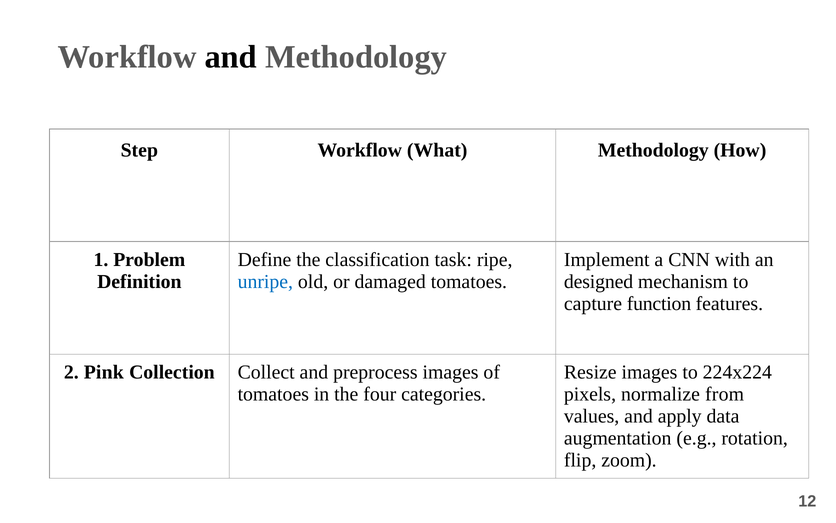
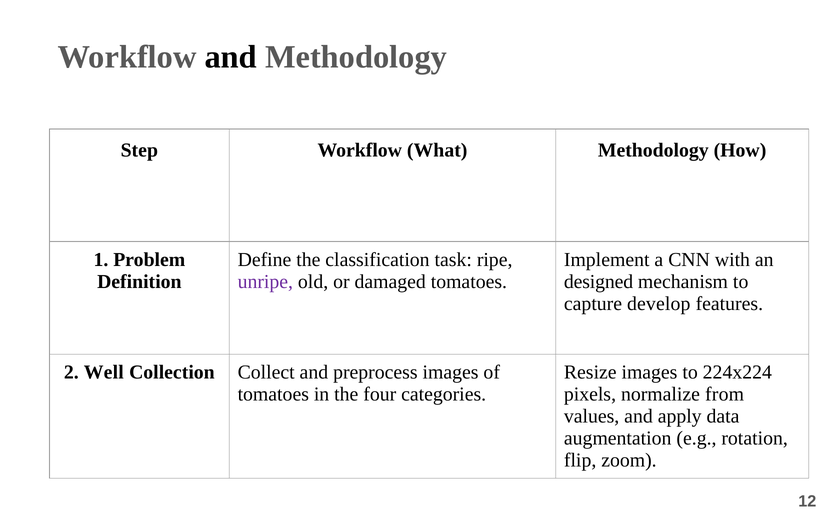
unripe colour: blue -> purple (265, 281)
function: function -> develop (659, 303)
Pink: Pink -> Well (104, 372)
